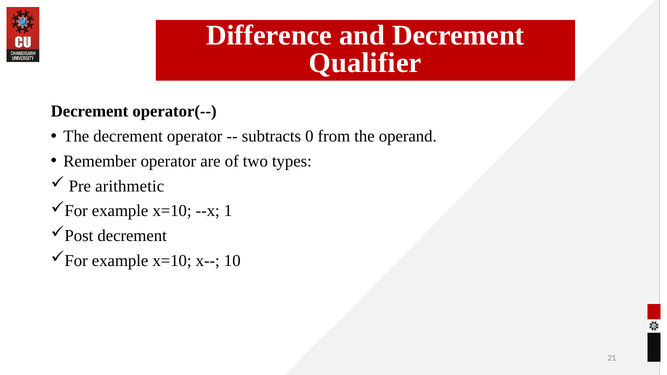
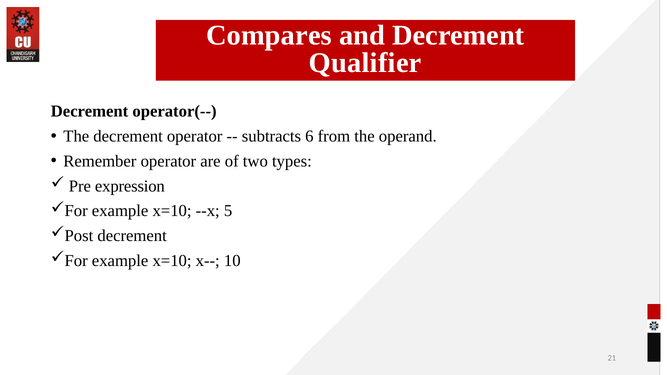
Difference: Difference -> Compares (269, 35)
0: 0 -> 6 (309, 136)
arithmetic: arithmetic -> expression (130, 186)
1: 1 -> 5 (228, 211)
